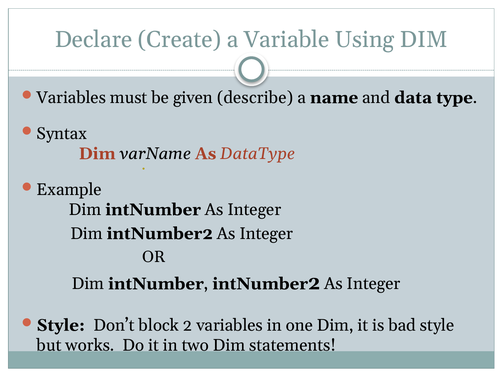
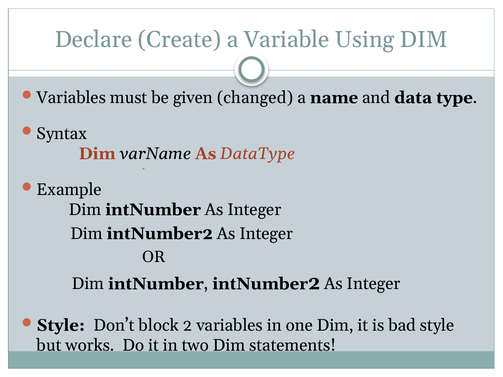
describe: describe -> changed (255, 98)
